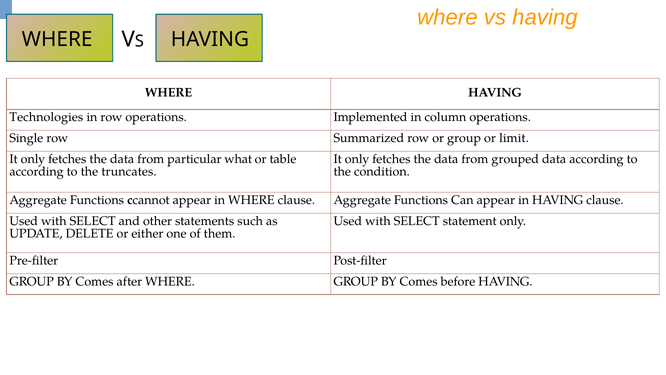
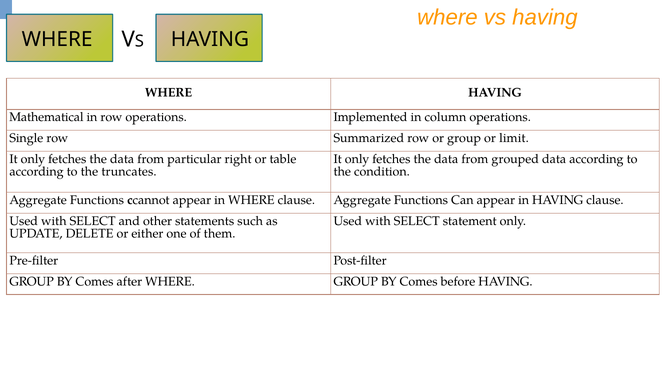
Technologies: Technologies -> Mathematical (46, 117)
what: what -> right (238, 159)
